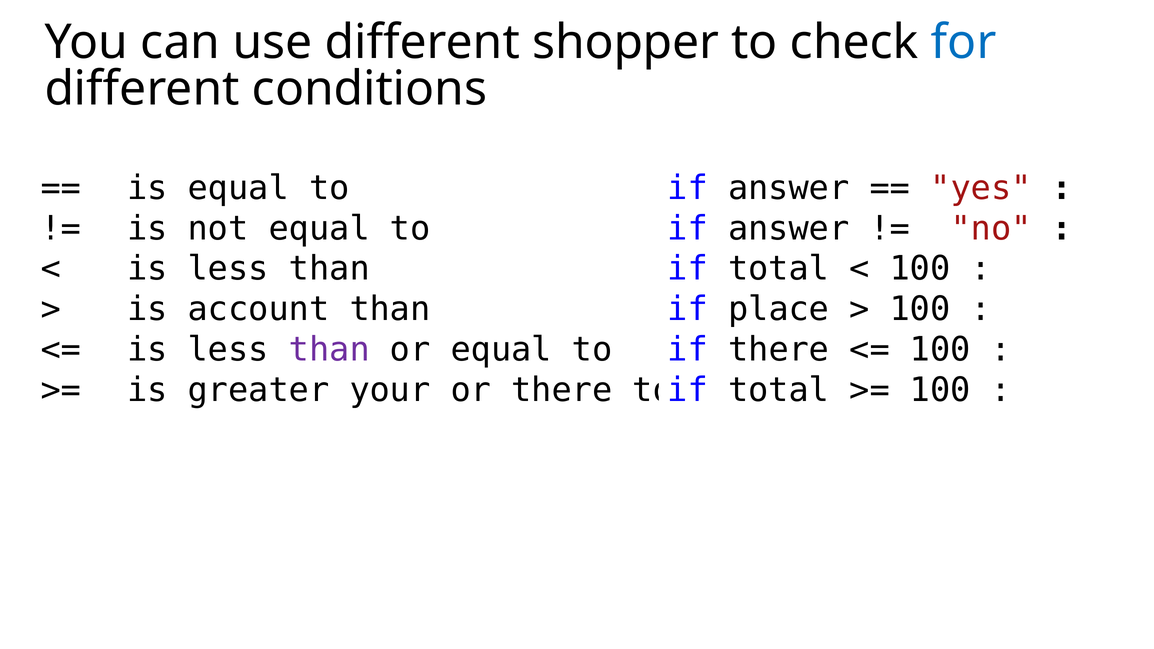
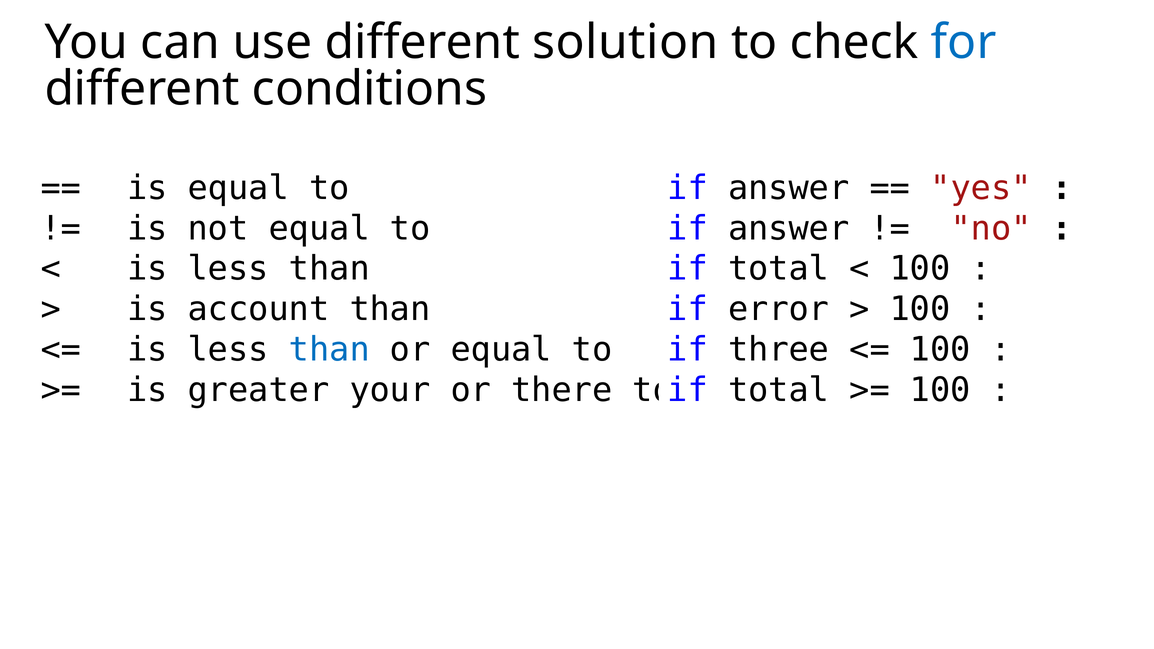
shopper: shopper -> solution (625, 43)
place: place -> error (779, 309)
than colour: purple -> blue (329, 350)
if there: there -> three (779, 350)
